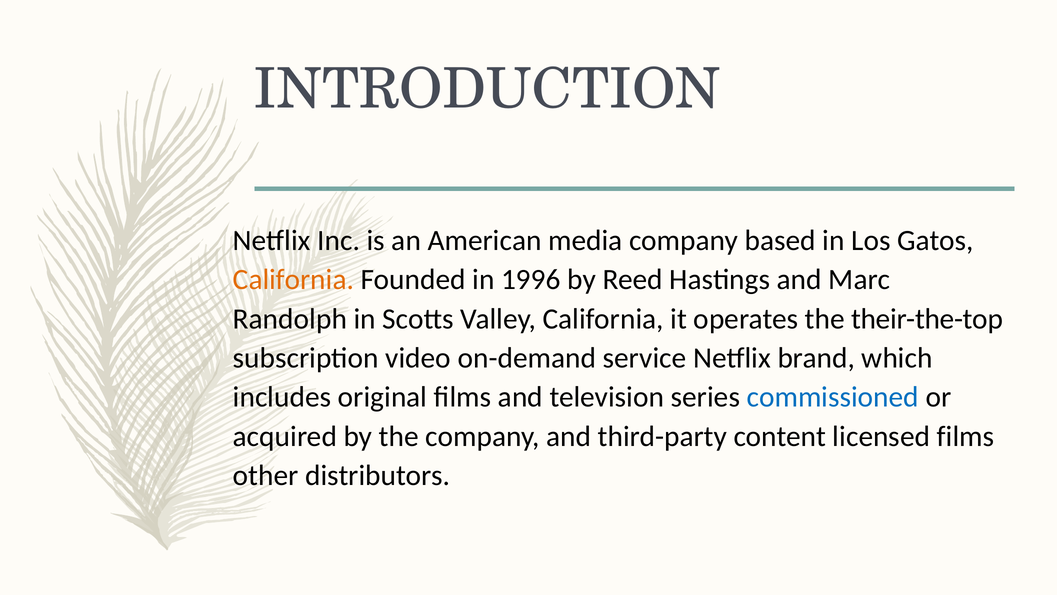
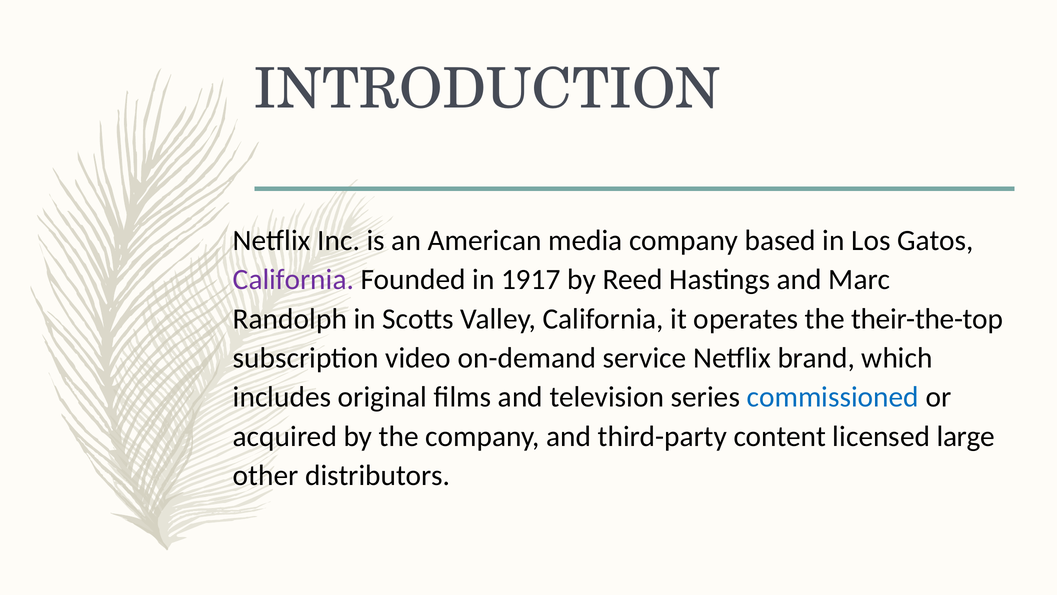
California colour: orange -> purple (293, 279)
1996: 1996 -> 1917 (531, 279)
licensed films: films -> large (966, 436)
